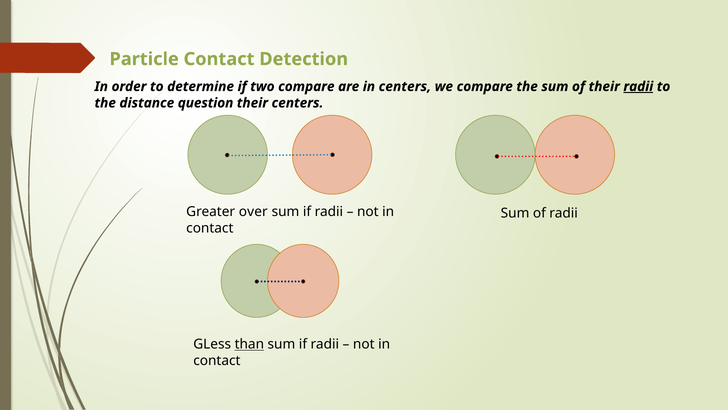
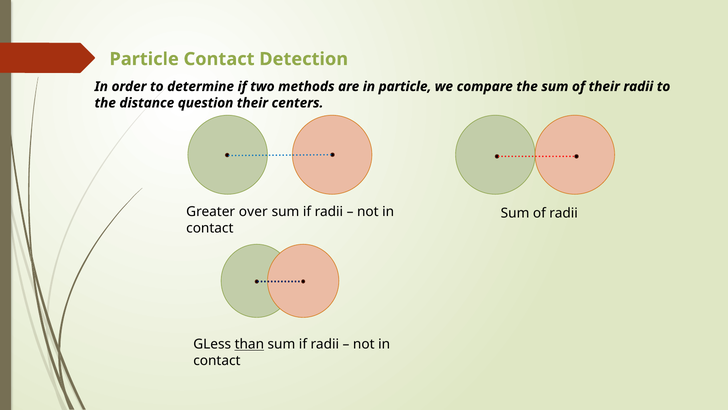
two compare: compare -> methods (306, 86)
in centers: centers -> particle (405, 86)
radii underline: present -> none (638, 86)
